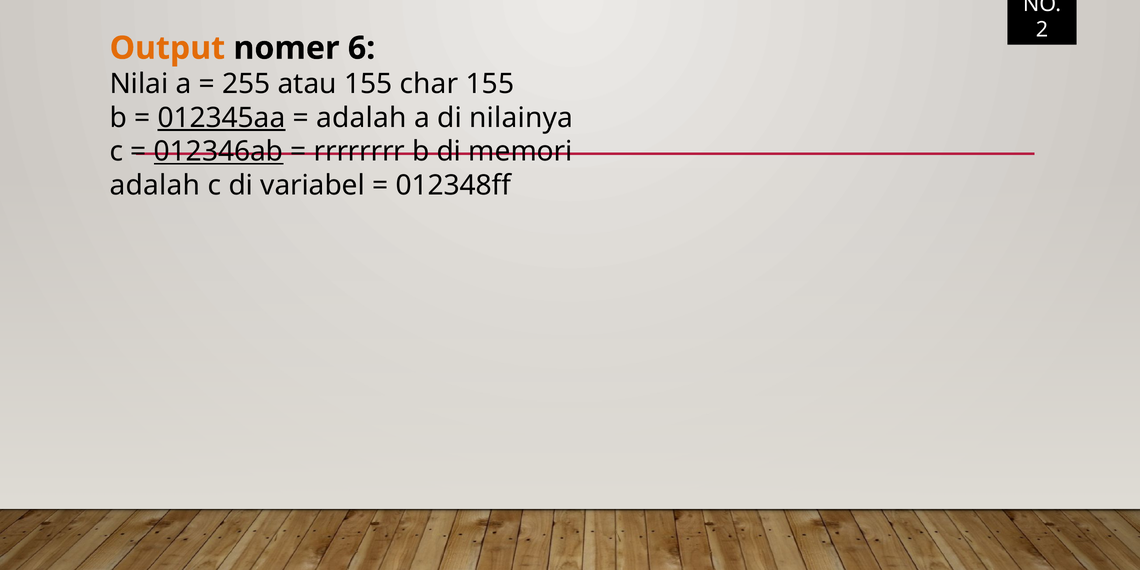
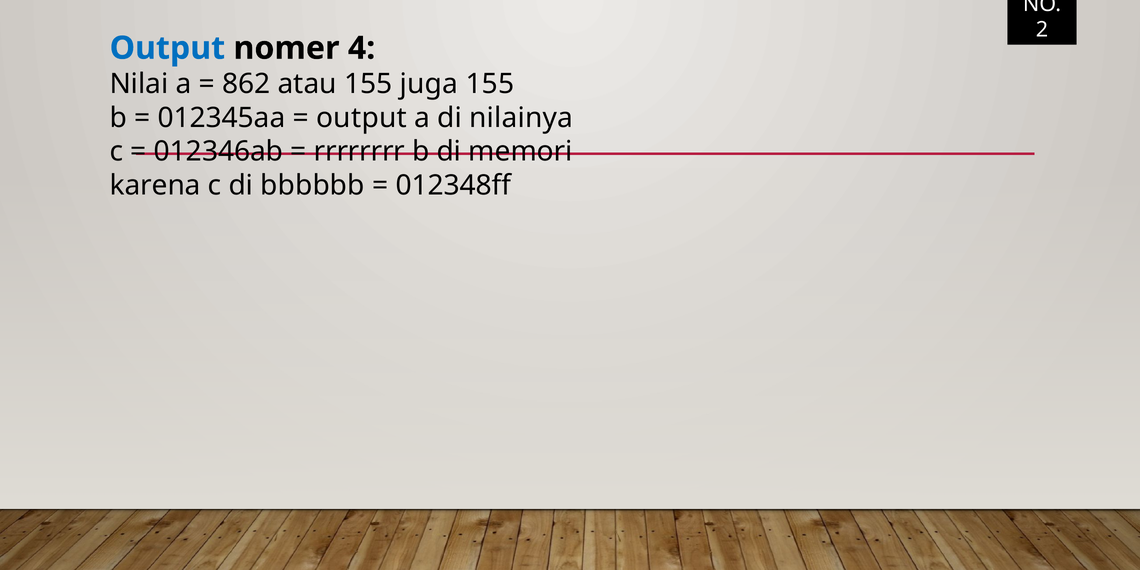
Output colour: orange -> blue (167, 48)
6: 6 -> 4 (362, 48)
255: 255 -> 862 (246, 84)
char: char -> juga (429, 84)
012345aa underline: present -> none (222, 118)
adalah: adalah -> output (362, 118)
012346ab underline: present -> none (219, 152)
adalah: adalah -> karena (155, 185)
variabel: variabel -> bbbbbb (313, 185)
